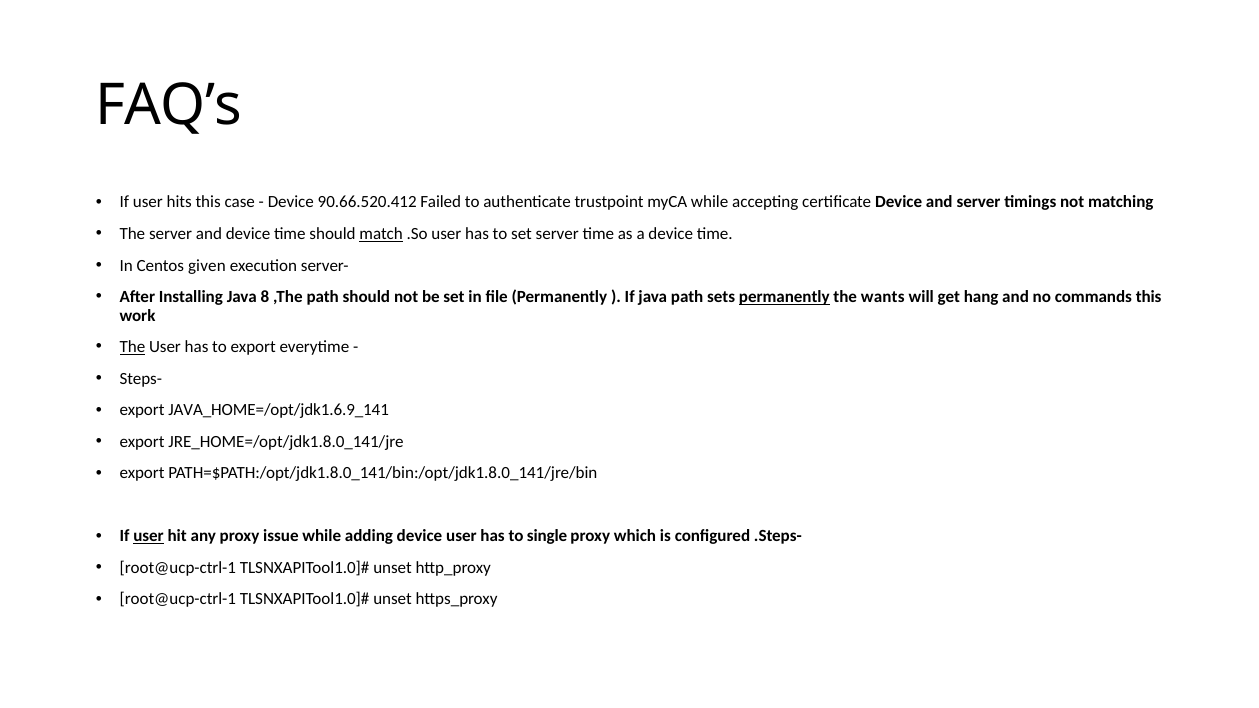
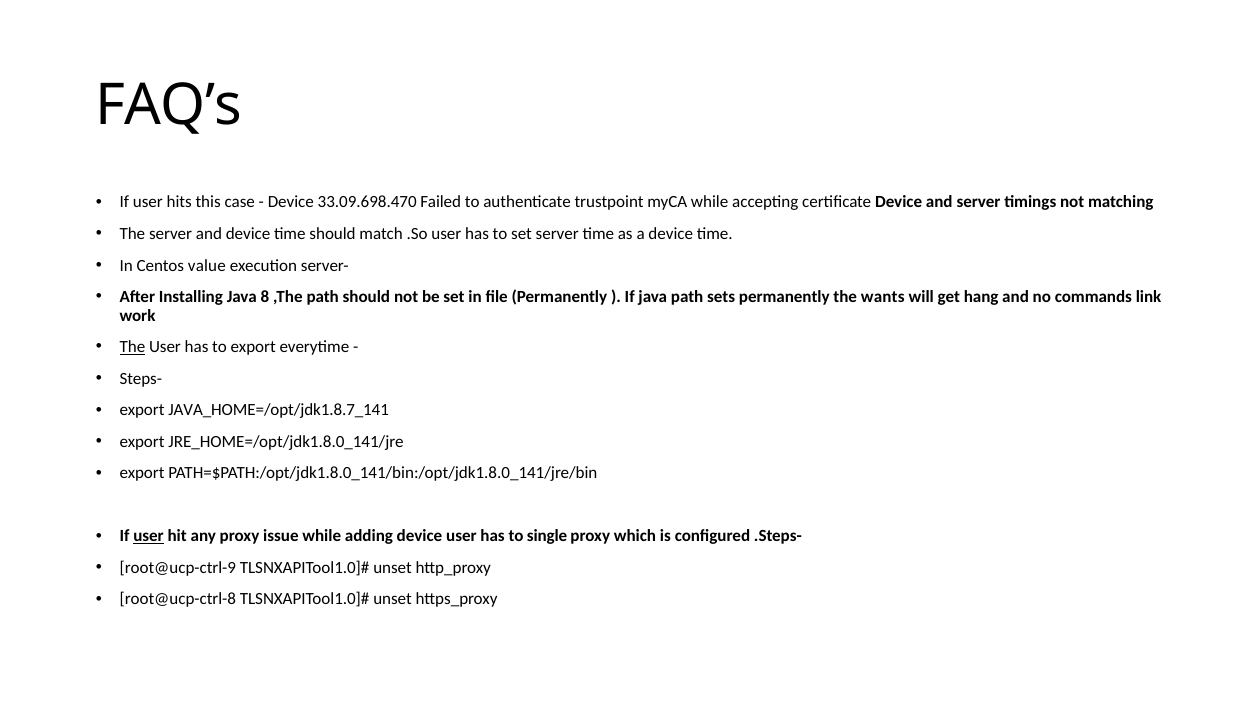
90.66.520.412: 90.66.520.412 -> 33.09.698.470 (367, 202)
match underline: present -> none (381, 234)
given: given -> value (207, 265)
permanently underline: present -> none (784, 297)
commands this: this -> link (1149, 297)
JAVA_HOME=/opt/jdk1.6.9_141: JAVA_HOME=/opt/jdk1.6.9_141 -> JAVA_HOME=/opt/jdk1.8.7_141 (279, 410)
root@ucp-ctrl-1: root@ucp-ctrl-1 -> root@ucp-ctrl-9 (178, 568)
root@ucp-ctrl-1: root@ucp-ctrl-1 -> root@ucp-ctrl-8 (178, 600)
